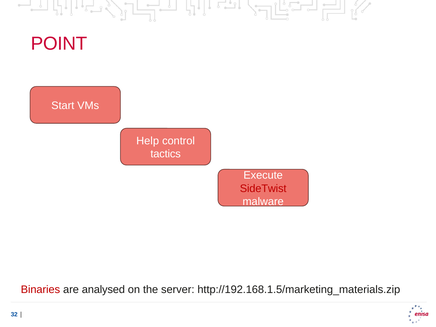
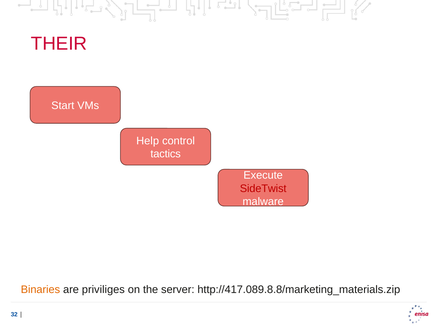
POINT: POINT -> THEIR (59, 43)
Binaries colour: red -> orange (40, 290)
analysed: analysed -> priviliges (103, 290)
http://192.168.1.5/marketing_materials.zip: http://192.168.1.5/marketing_materials.zip -> http://417.089.8.8/marketing_materials.zip (299, 290)
